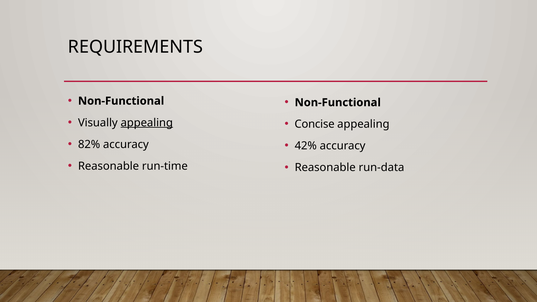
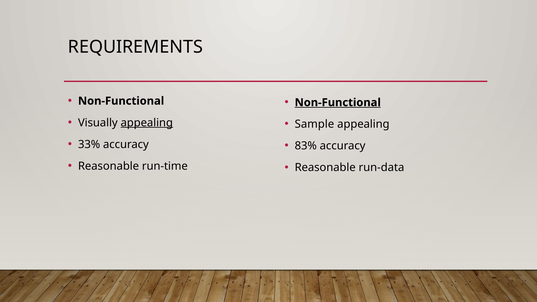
Non-Functional underline: none -> present (338, 103)
Concise: Concise -> Sample (314, 124)
82%: 82% -> 33% (89, 144)
42%: 42% -> 83% (306, 146)
